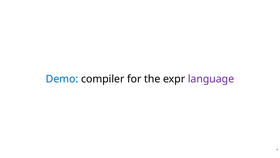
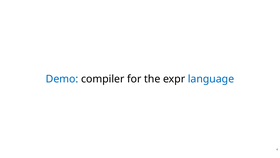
language colour: purple -> blue (211, 79)
